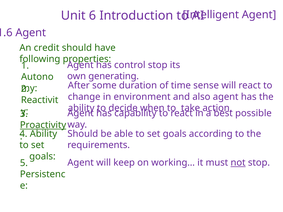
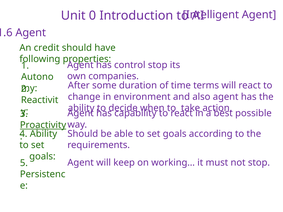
6: 6 -> 0 (93, 16)
generating: generating -> companies (114, 76)
sense: sense -> terms (206, 86)
not underline: present -> none (238, 163)
